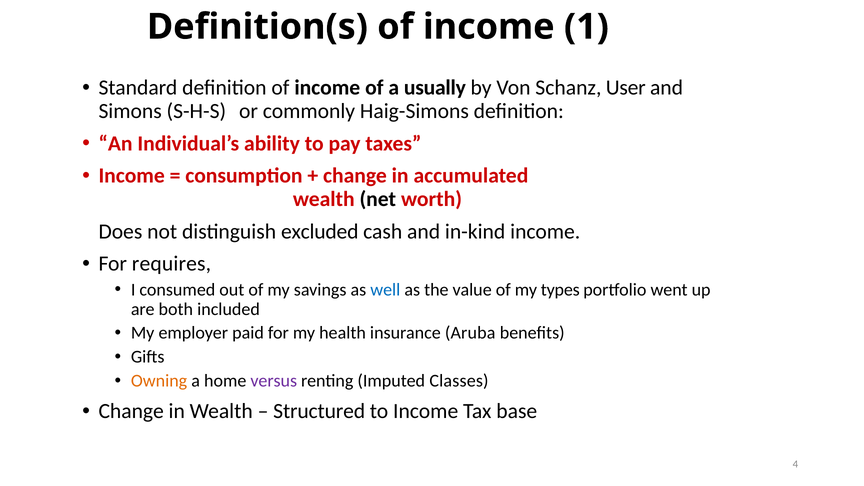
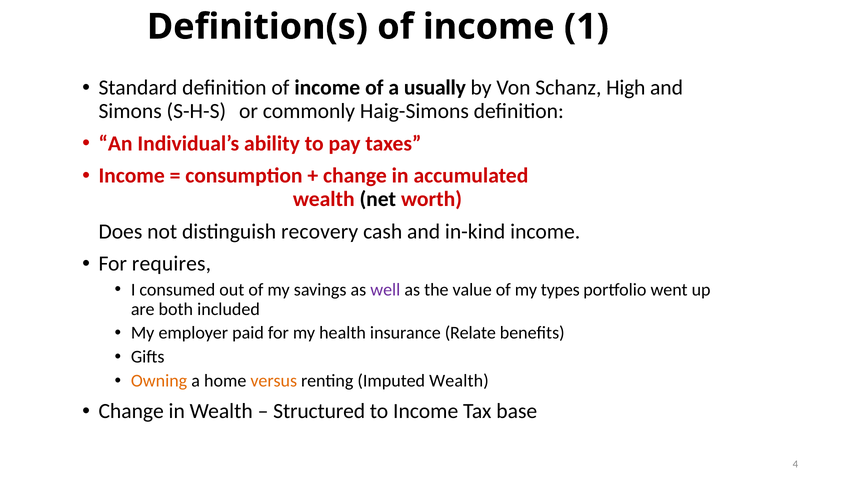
User: User -> High (626, 88)
excluded: excluded -> recovery (320, 231)
well colour: blue -> purple (385, 290)
Aruba: Aruba -> Relate (470, 333)
versus colour: purple -> orange (274, 381)
Imputed Classes: Classes -> Wealth (459, 381)
